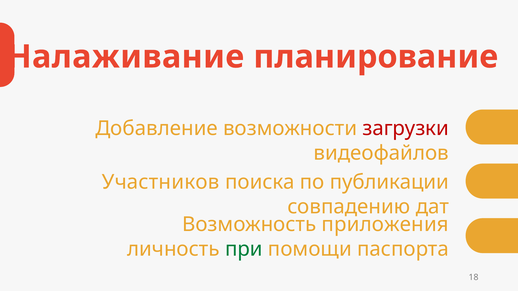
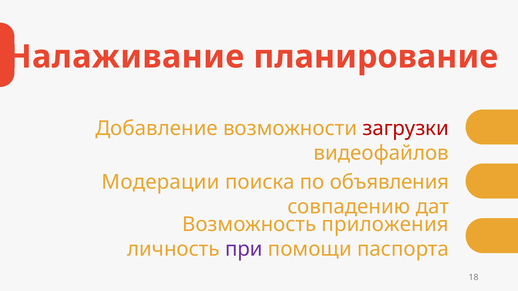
Участников: Участников -> Модерации (161, 182)
публикации: публикации -> объявления (389, 182)
при colour: green -> purple (244, 249)
